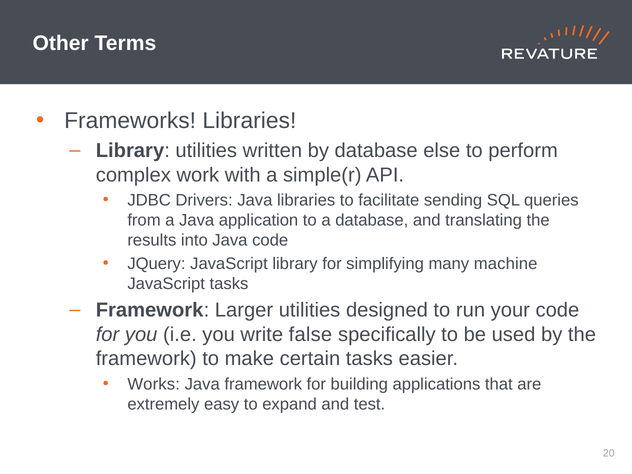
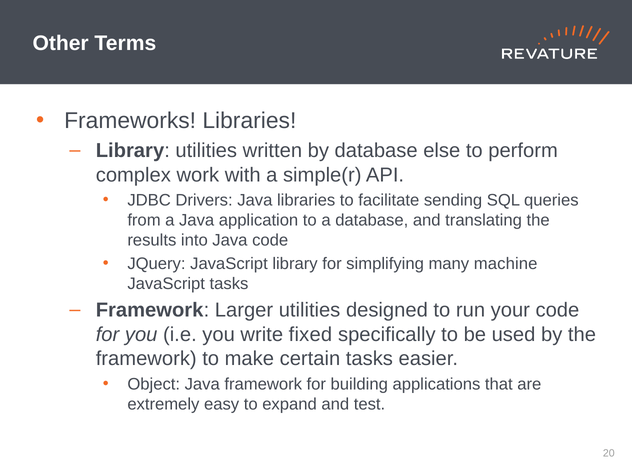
false: false -> fixed (310, 335)
Works: Works -> Object (154, 384)
